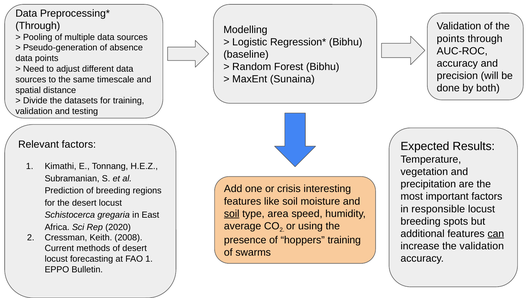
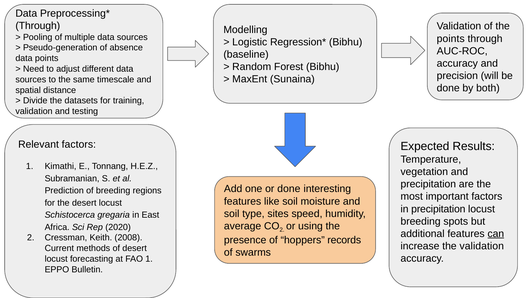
or crisis: crisis -> done (289, 189)
in responsible: responsible -> precipitation (438, 209)
soil underline: present -> none (232, 213)
area: area -> sites (278, 213)
hoppers training: training -> records (344, 240)
